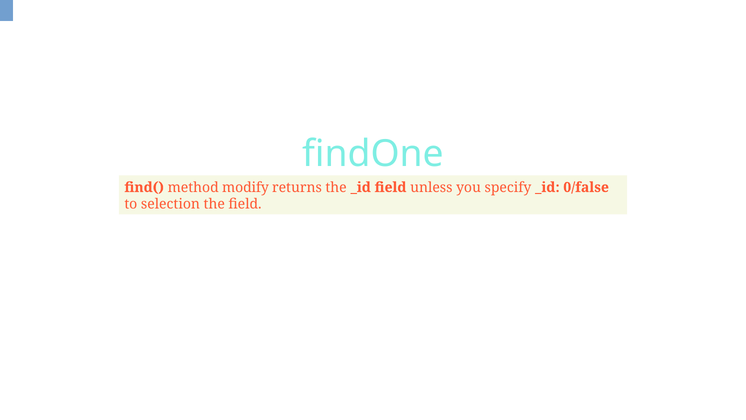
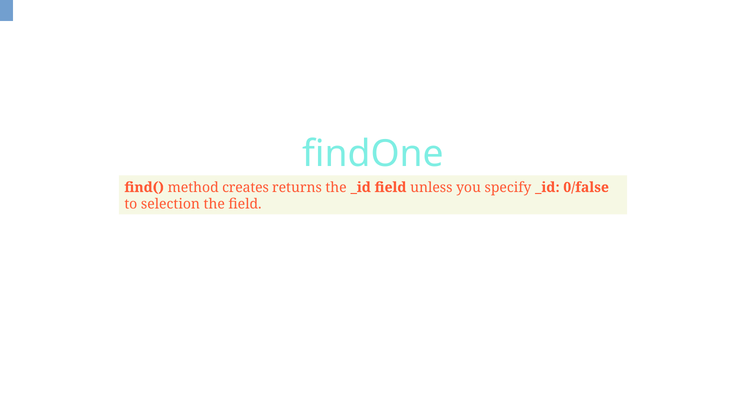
modify: modify -> creates (245, 187)
